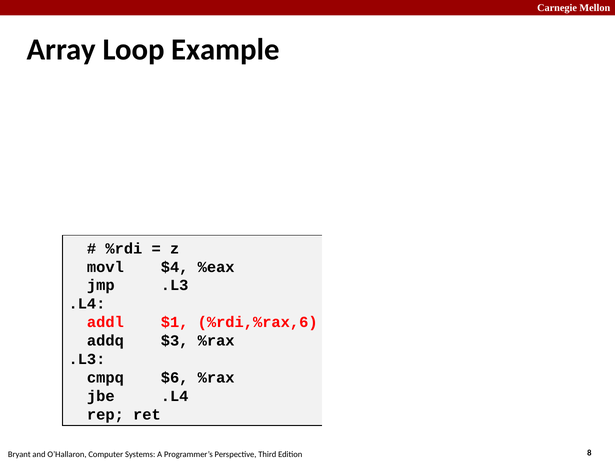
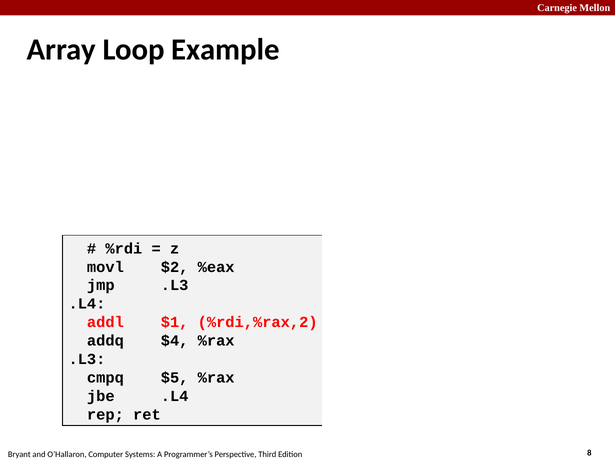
$4: $4 -> $2 (175, 267)
%rdi,%rax,6: %rdi,%rax,6 -> %rdi,%rax,2 (258, 322)
$3: $3 -> $4 (175, 341)
$6: $6 -> $5 (175, 378)
